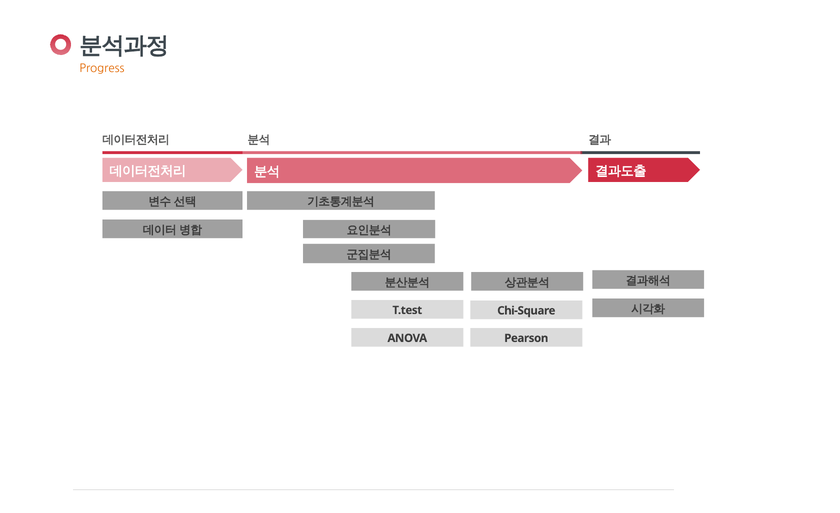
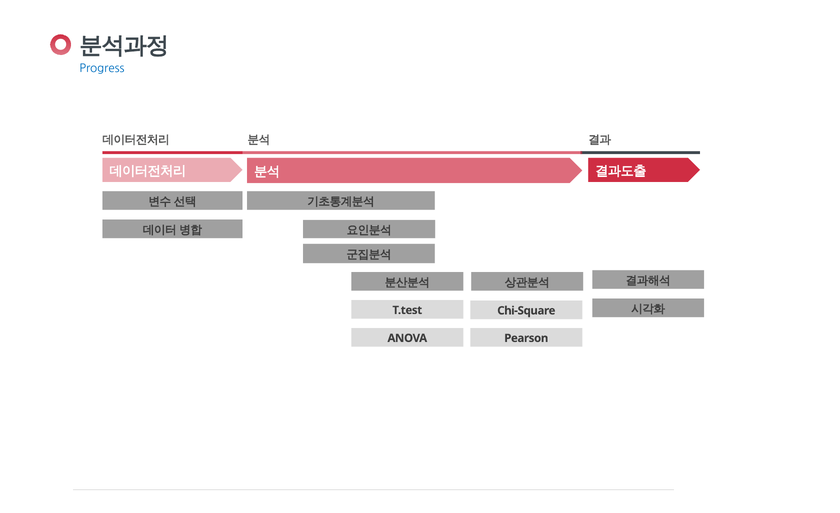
Progress colour: orange -> blue (102, 68)
